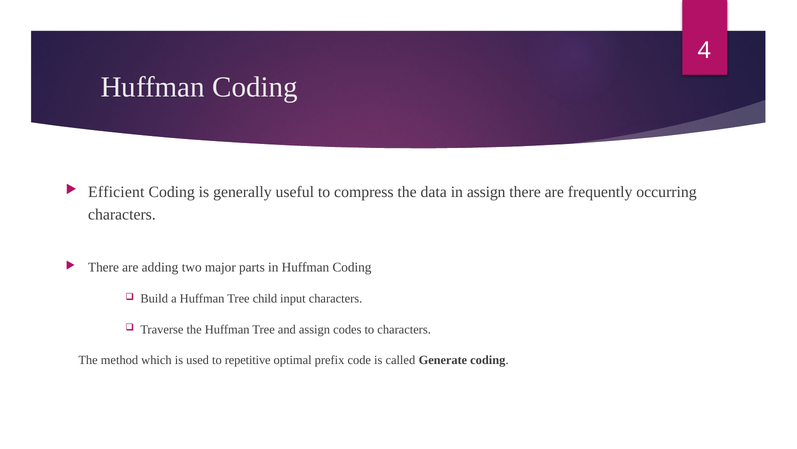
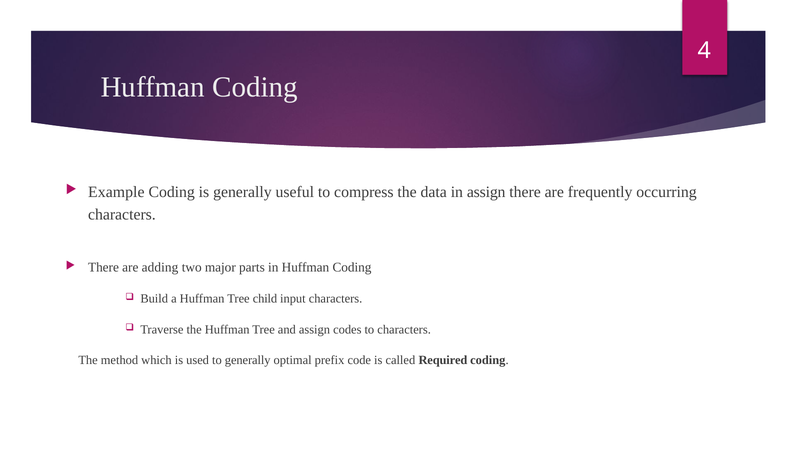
Efficient: Efficient -> Example (116, 192)
to repetitive: repetitive -> generally (248, 360)
Generate: Generate -> Required (443, 360)
